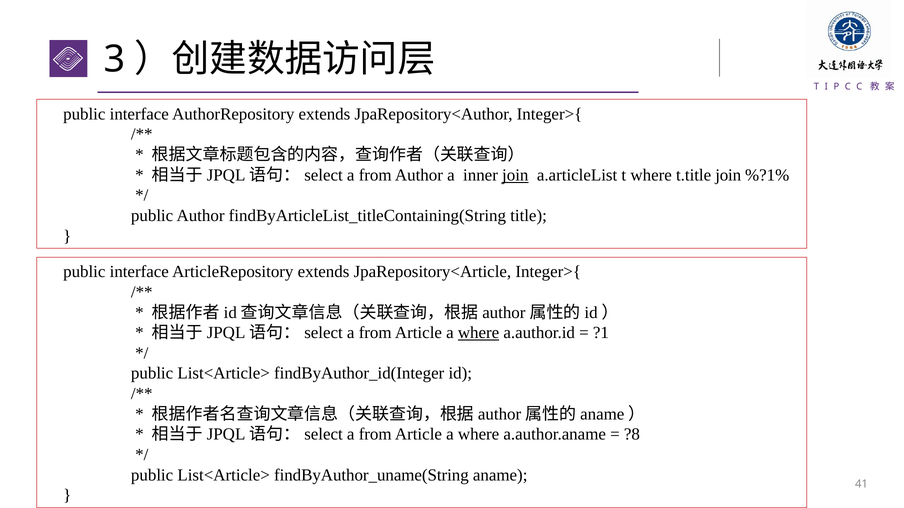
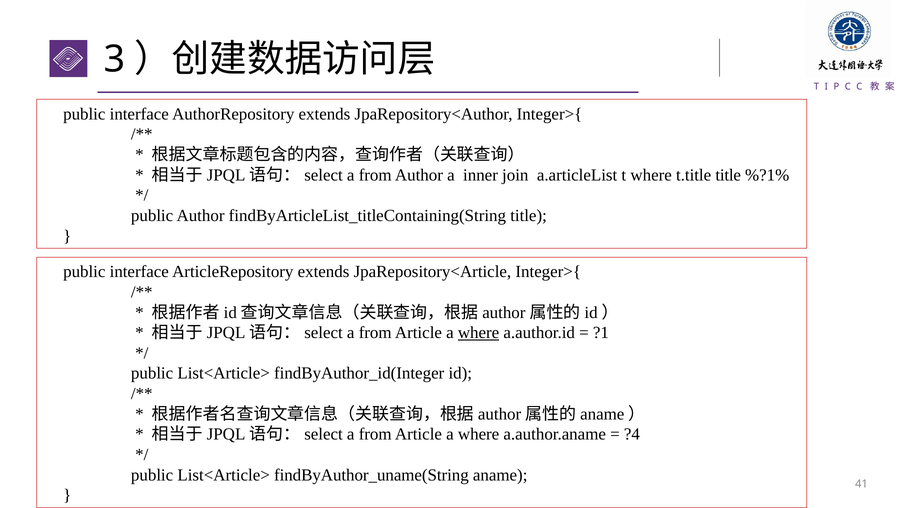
join underline: present -> none (515, 175)
t.title join: join -> title (728, 175)
?8: ?8 -> ?4 (632, 435)
